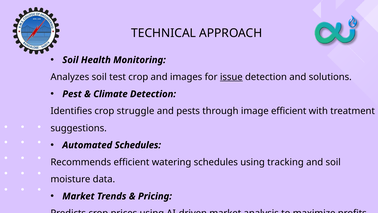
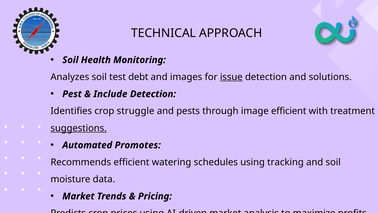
test crop: crop -> debt (138, 77)
Climate: Climate -> Include (110, 94)
suggestions underline: none -> present (79, 128)
Automated Schedules: Schedules -> Promotes (138, 145)
